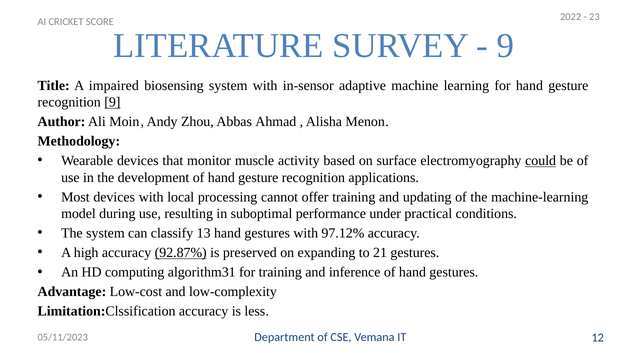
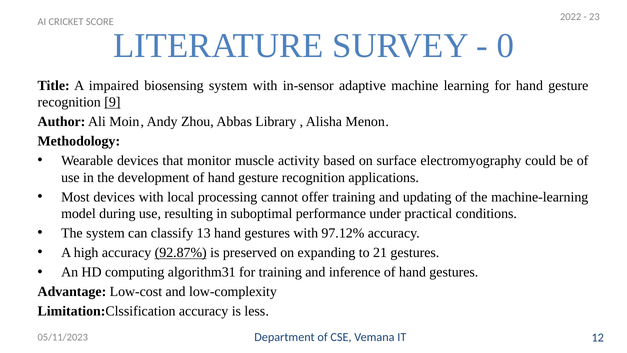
9: 9 -> 0 (505, 46)
Ahmad: Ahmad -> Library (276, 122)
could underline: present -> none (541, 161)
